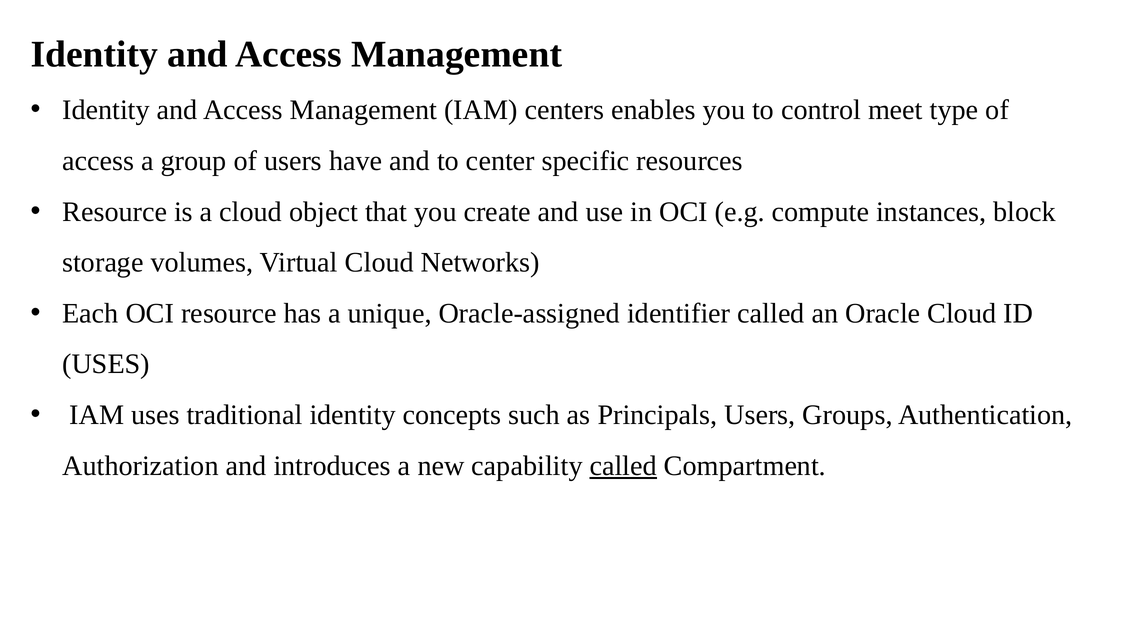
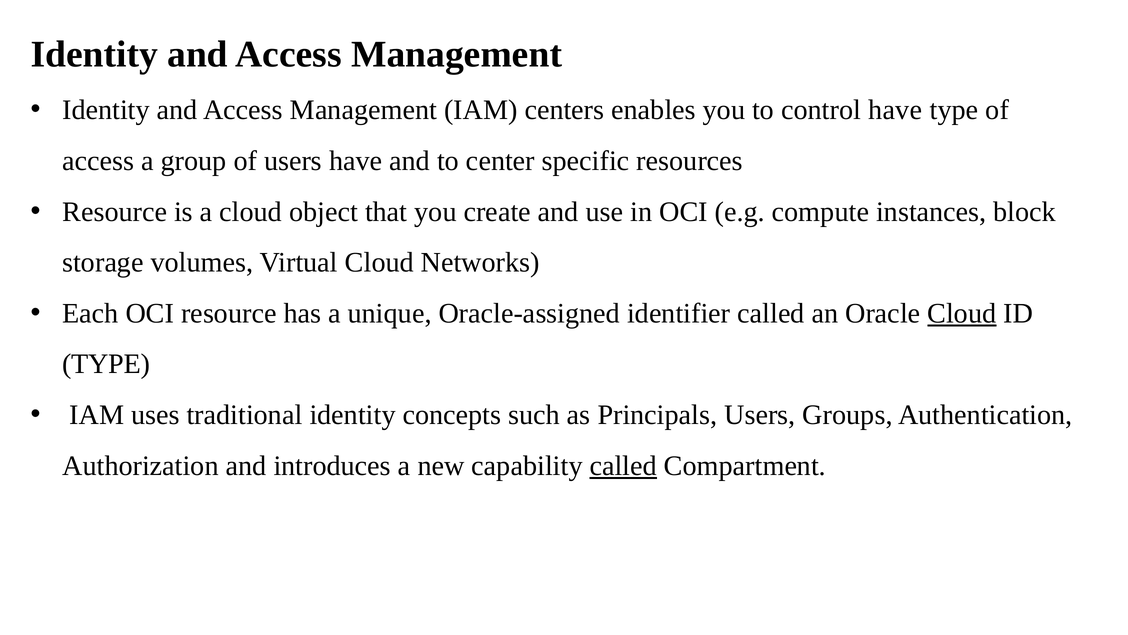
control meet: meet -> have (895, 110)
Cloud underline: none -> present (962, 313)
USES: USES -> TYPE (106, 364)
